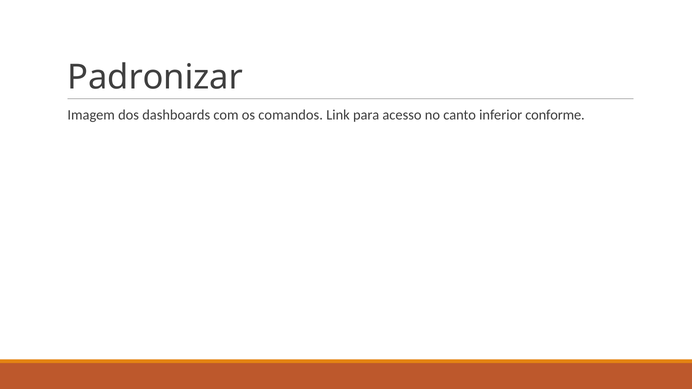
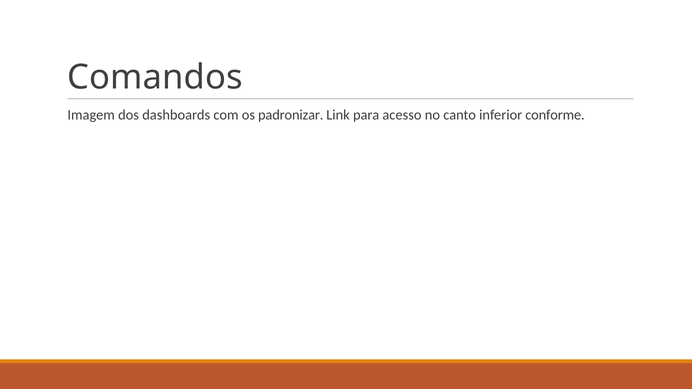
Padronizar: Padronizar -> Comandos (155, 78)
comandos: comandos -> padronizar (291, 115)
